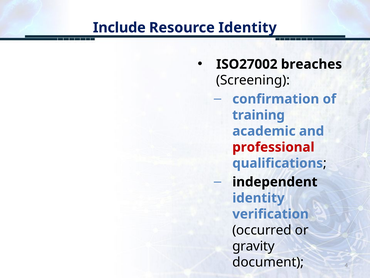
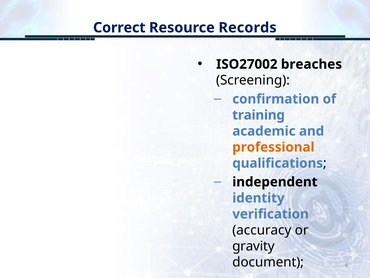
Include: Include -> Correct (119, 28)
Resource Identity: Identity -> Records (248, 28)
professional colour: red -> orange (273, 147)
occurred: occurred -> accuracy (262, 230)
